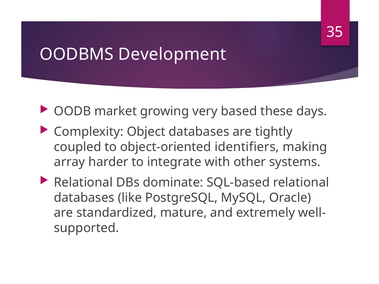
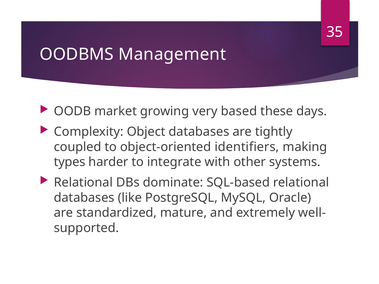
Development: Development -> Management (172, 54)
array: array -> types (70, 162)
